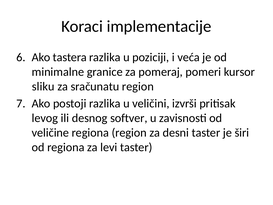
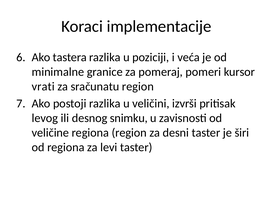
sliku: sliku -> vrati (43, 86)
softver: softver -> snimku (129, 118)
